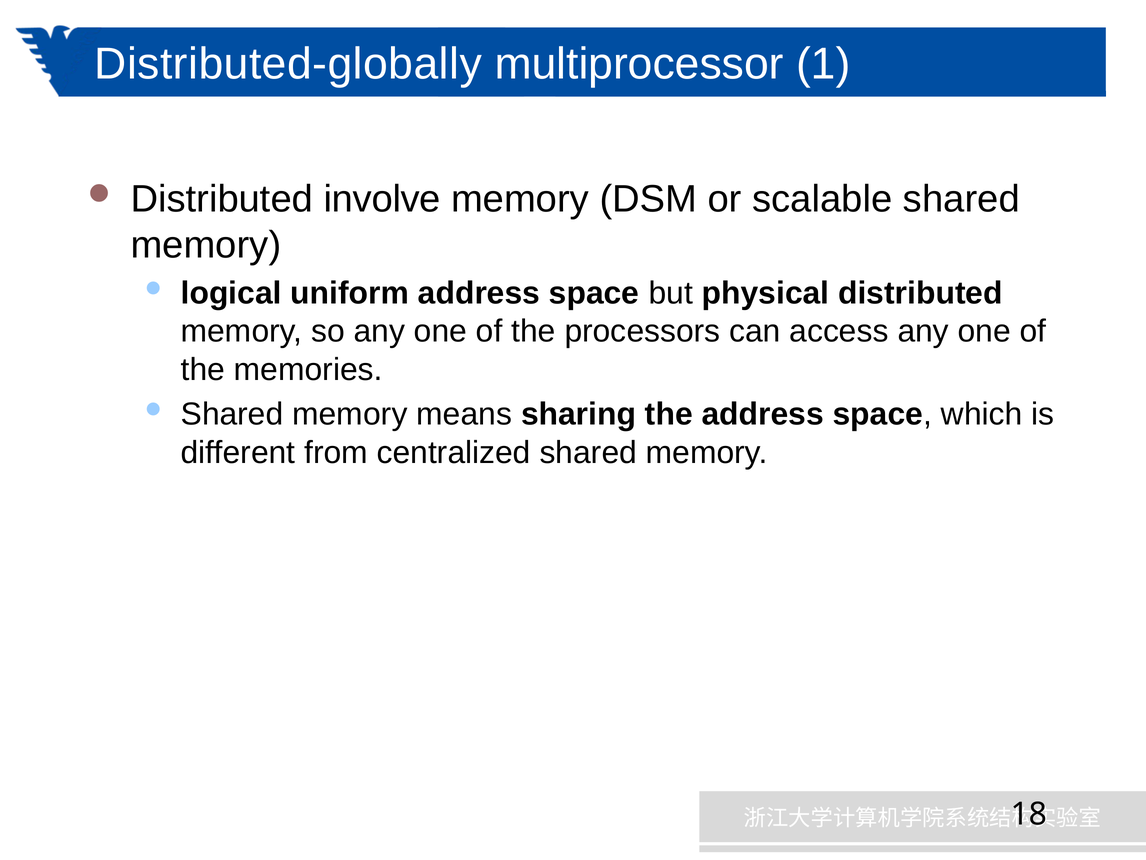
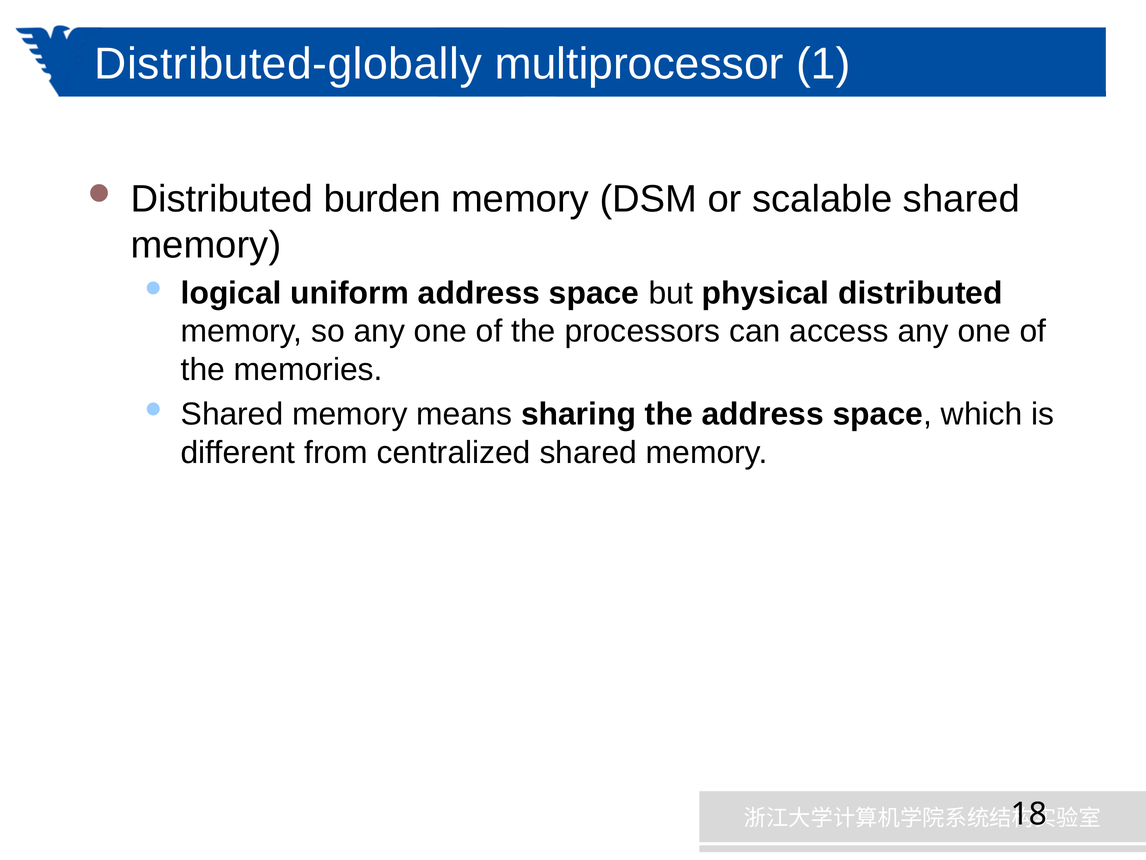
involve: involve -> burden (382, 199)
